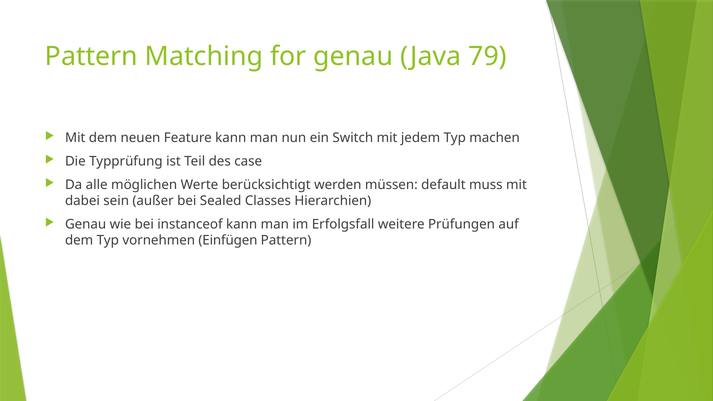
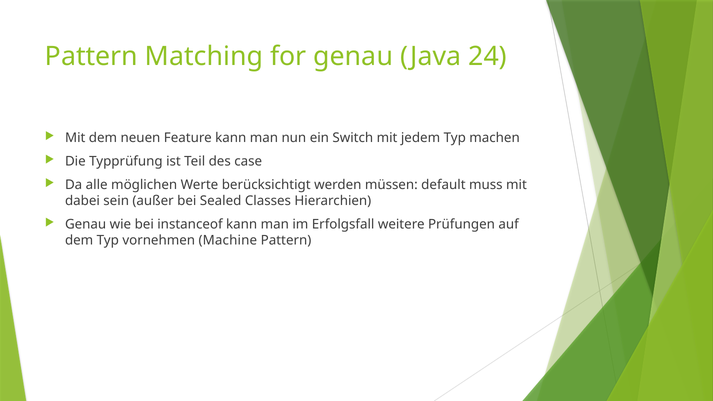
79: 79 -> 24 (488, 56)
Einfügen: Einfügen -> Machine (228, 240)
